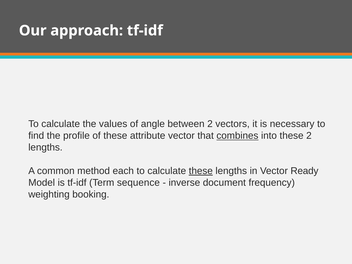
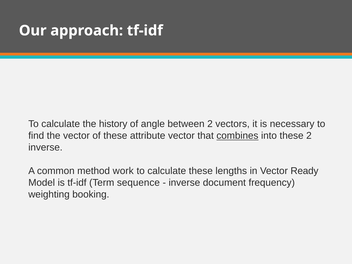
values: values -> history (113, 124)
the profile: profile -> vector (76, 136)
lengths: lengths -> inverse (45, 147)
each: each -> work (123, 171)
these underline: present -> none (201, 171)
